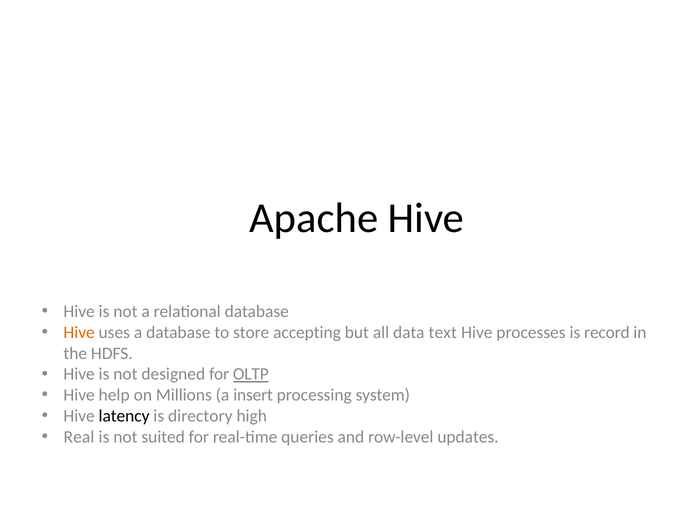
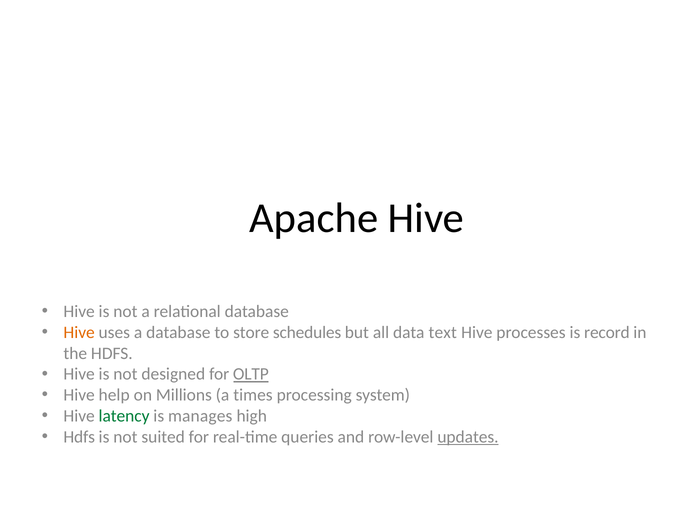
accepting: accepting -> schedules (307, 332)
insert: insert -> times (253, 395)
latency colour: black -> green (124, 416)
directory: directory -> manages (200, 416)
Real: Real -> Hdfs (79, 437)
updates underline: none -> present (468, 437)
